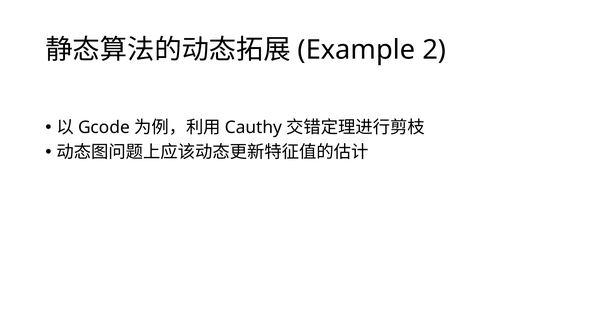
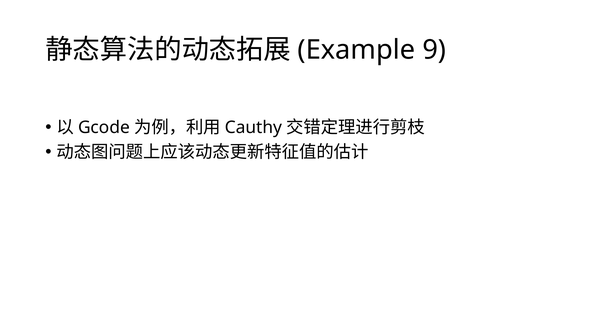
2: 2 -> 9 (434, 50)
